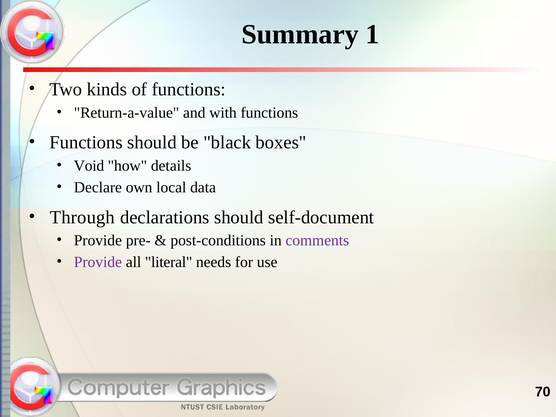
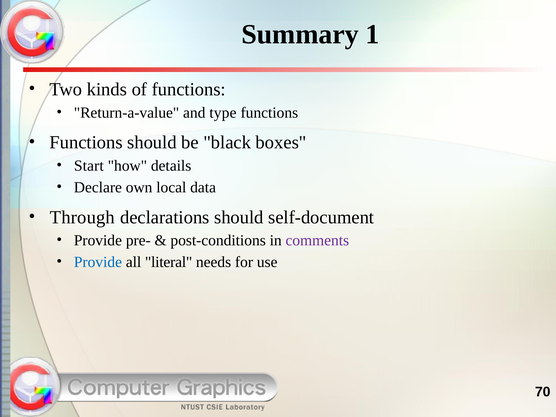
with: with -> type (223, 113)
Void: Void -> Start (89, 166)
Provide colour: purple -> blue (98, 262)
